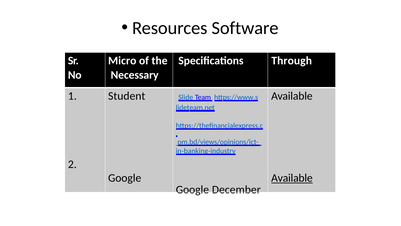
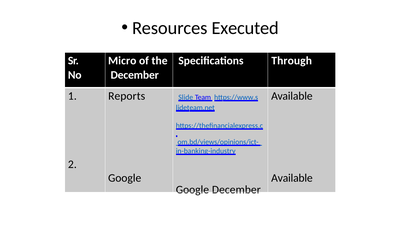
Software: Software -> Executed (245, 28)
Necessary: Necessary -> December (135, 75)
Student: Student -> Reports (127, 96)
Available underline: present -> none (292, 178)
